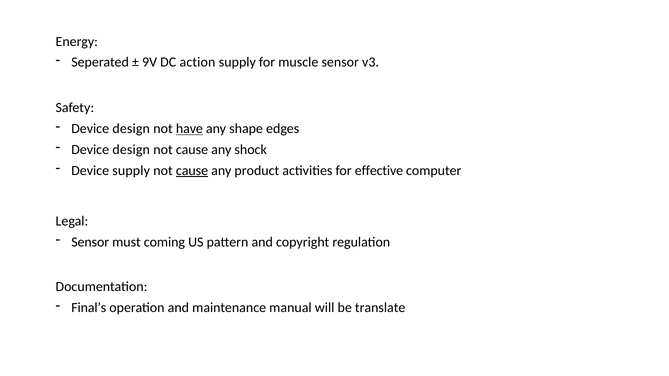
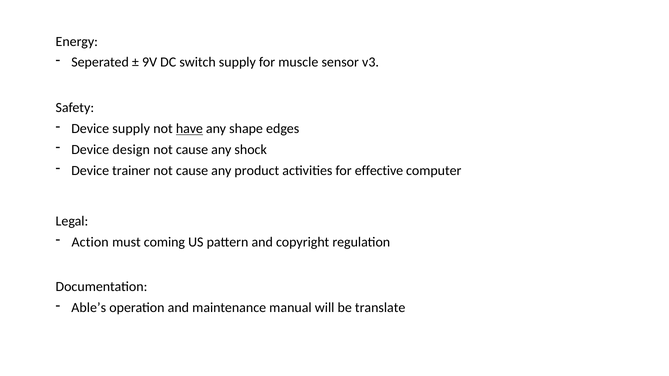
action: action -> switch (198, 62)
design: design -> supply (131, 129)
Device supply: supply -> trainer (131, 171)
cause underline: present -> none (192, 171)
Sensor: Sensor -> Action (90, 242)
Final’s: Final’s -> Able’s (89, 308)
